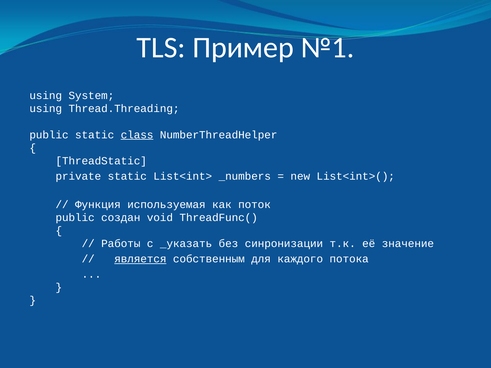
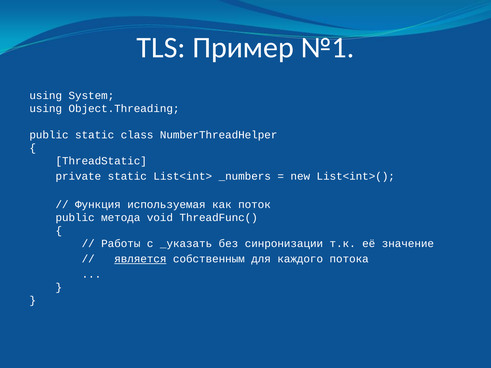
Thread.Threading: Thread.Threading -> Object.Threading (124, 109)
class underline: present -> none (137, 135)
создан: создан -> метода (121, 218)
